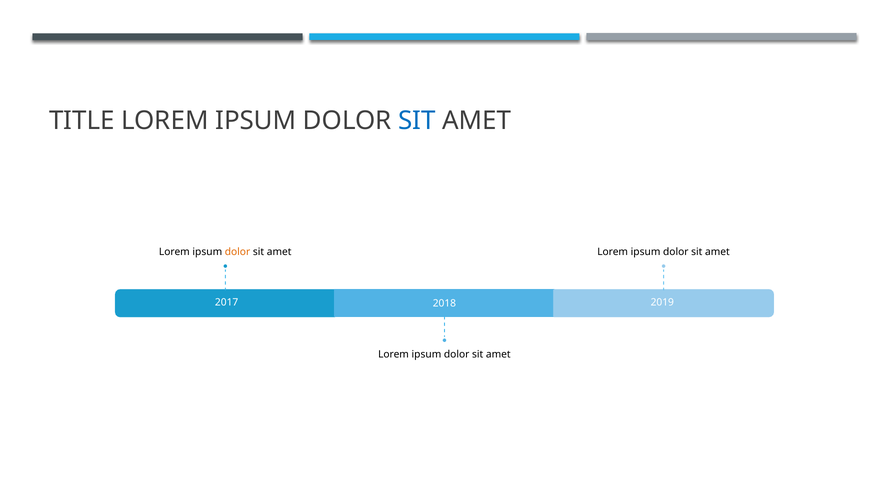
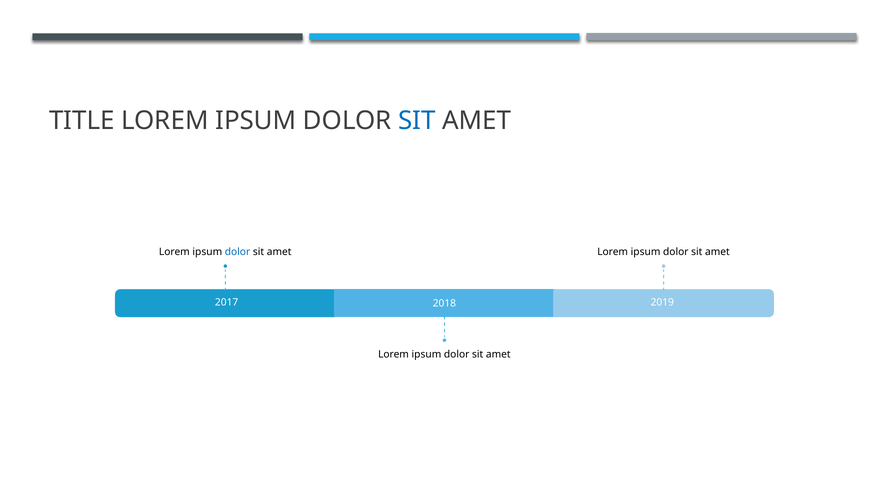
dolor colour: orange -> blue (238, 252)
